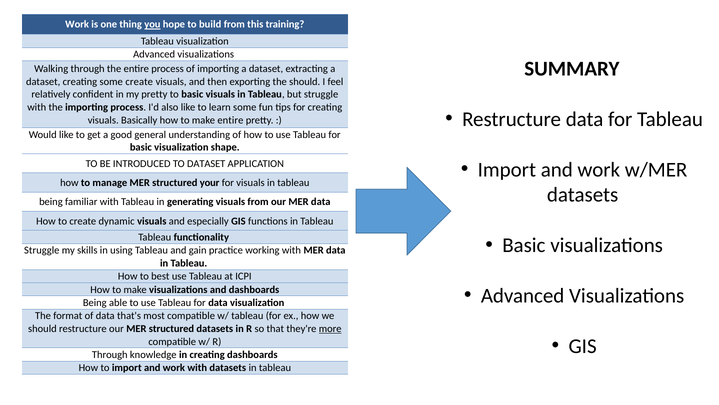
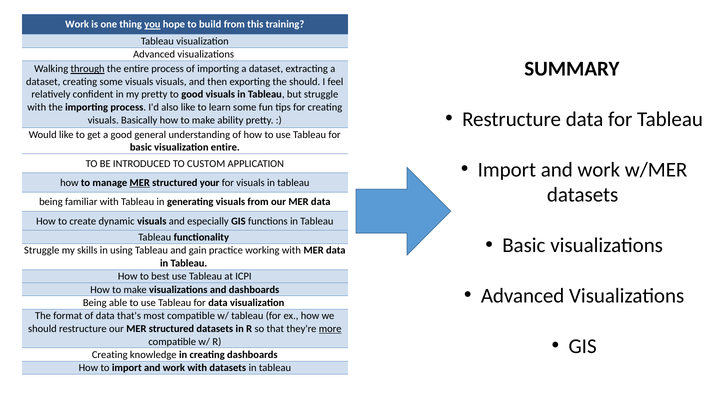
through underline: none -> present (88, 69)
some create: create -> visuals (139, 82)
to basic: basic -> good (192, 94)
make entire: entire -> ability (230, 120)
visualization shape: shape -> entire (225, 147)
TO DATASET: DATASET -> CUSTOM (206, 163)
MER underline: none -> present (140, 182)
Through: Through -> Creating (110, 354)
